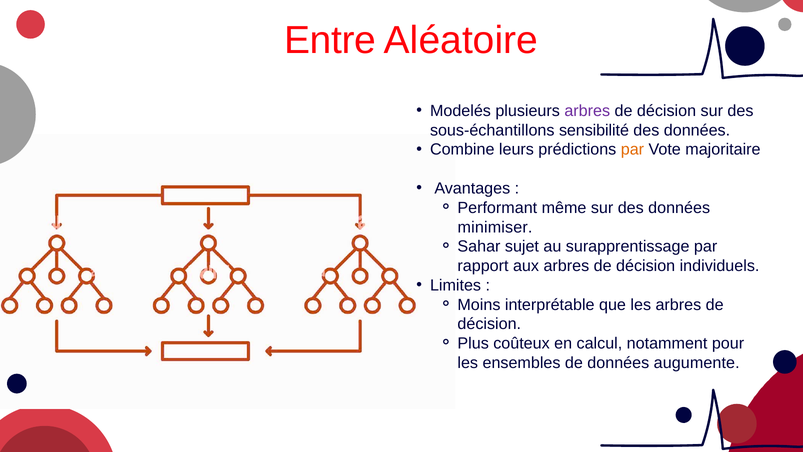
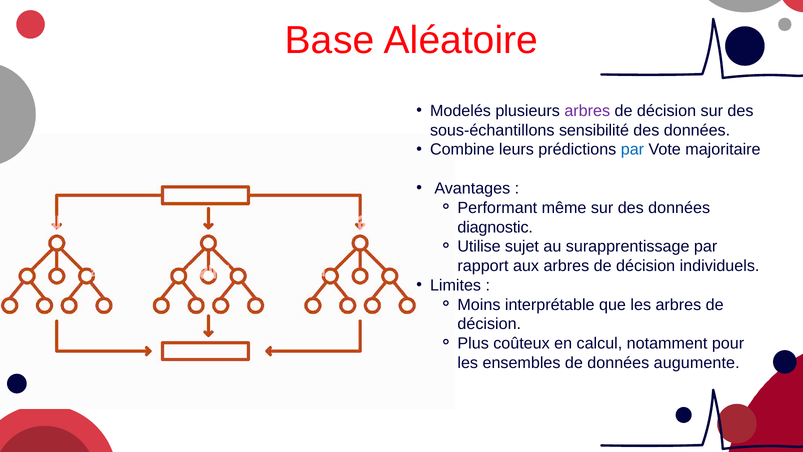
Entre: Entre -> Base (330, 40)
par colour: orange -> blue (632, 150)
minimiser: minimiser -> diagnostic (495, 227)
Sahar: Sahar -> Utilise (479, 246)
